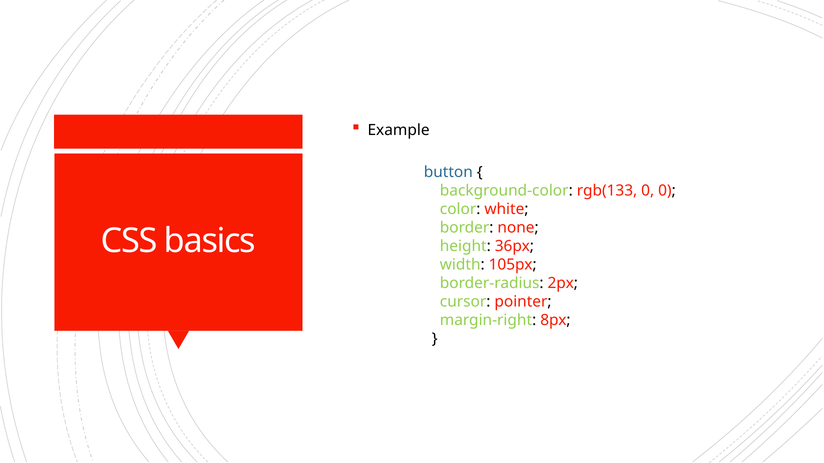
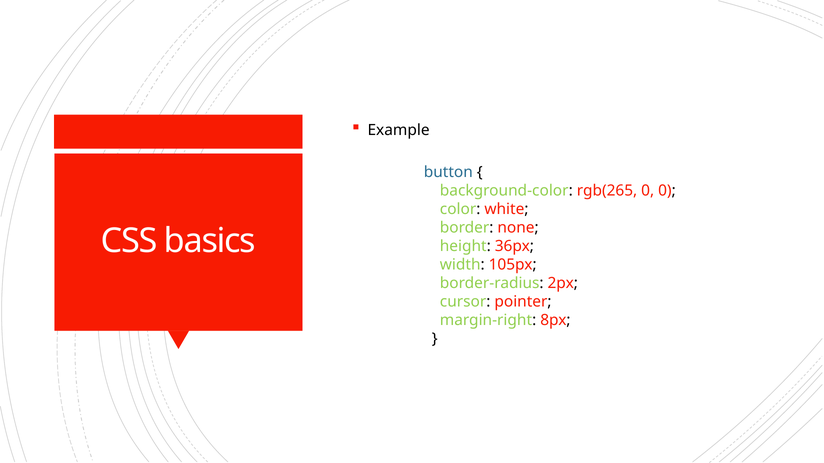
rgb(133: rgb(133 -> rgb(265 (607, 191)
